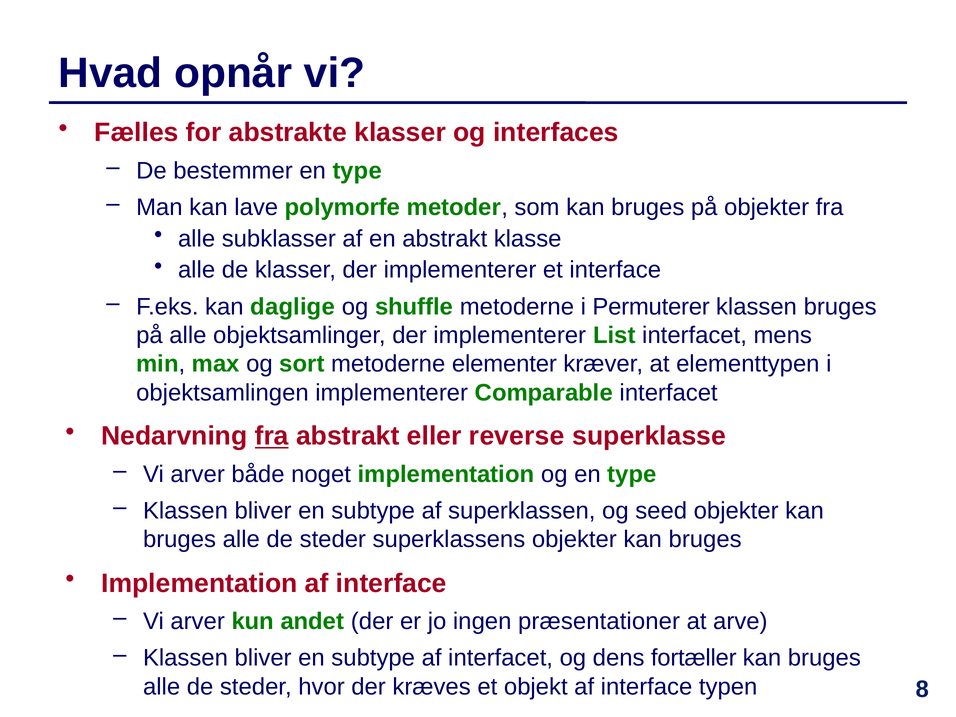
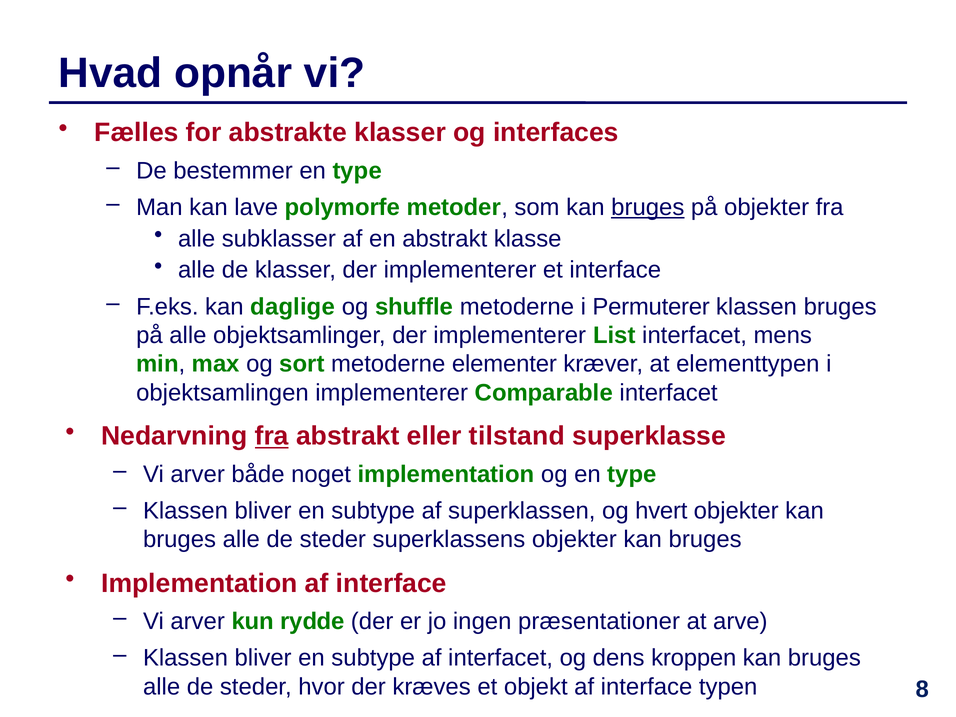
bruges underline: none -> present (648, 207)
reverse: reverse -> tilstand (517, 436)
seed: seed -> hvert (661, 511)
andet: andet -> rydde (312, 621)
fortæller: fortæller -> kroppen (694, 658)
